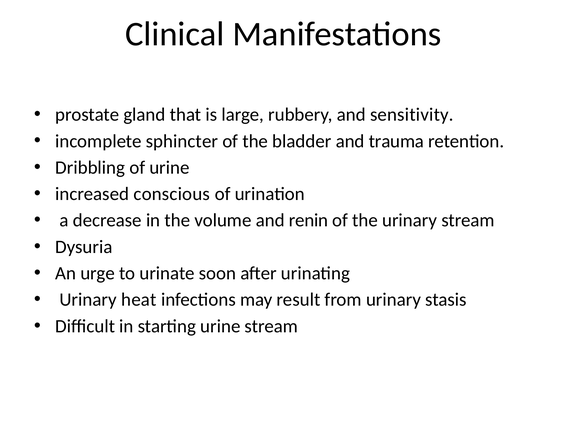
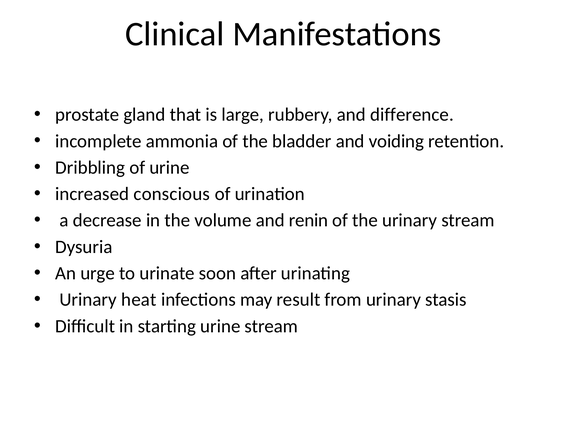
sensitivity: sensitivity -> difference (412, 115)
sphincter: sphincter -> ammonia (182, 141)
trauma: trauma -> voiding (396, 141)
